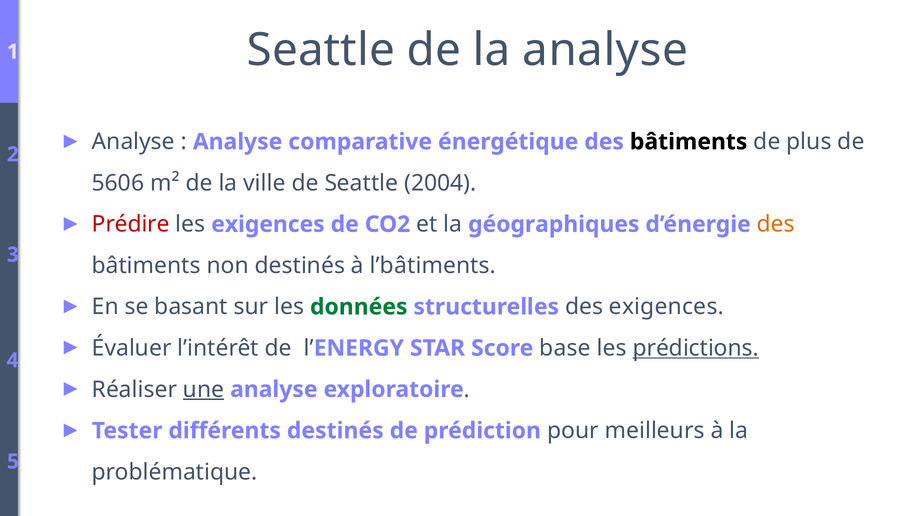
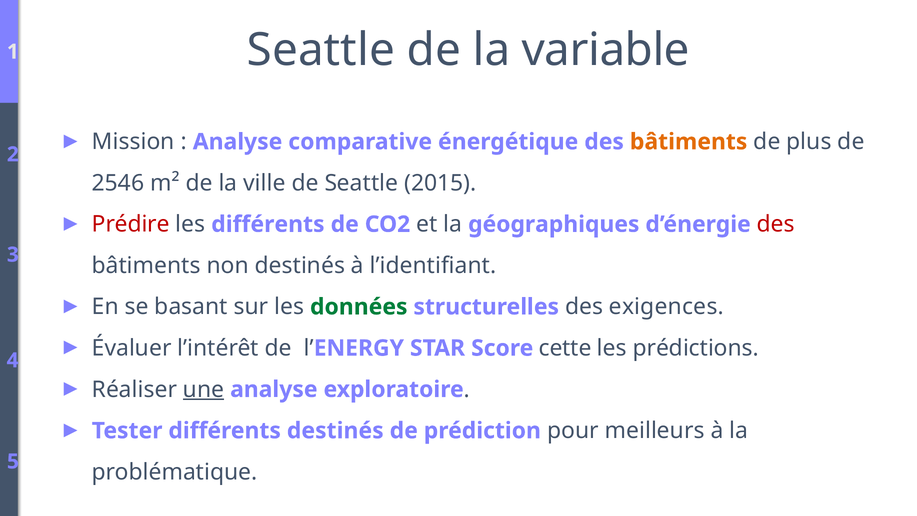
la analyse: analyse -> variable (606, 50)
Analyse: Analyse -> Mission (133, 142)
bâtiments colour: black -> orange (689, 142)
5606: 5606 -> 2546 (118, 183)
2004: 2004 -> 2015 (440, 183)
les exigences: exigences -> différents (268, 224)
des colour: orange -> red (776, 224)
l’bâtiments: l’bâtiments -> l’identifiant (433, 265)
base: base -> cette (565, 348)
prédictions underline: present -> none (696, 348)
